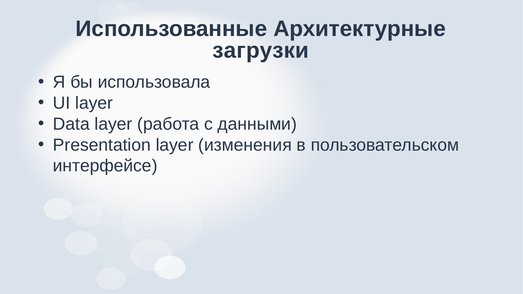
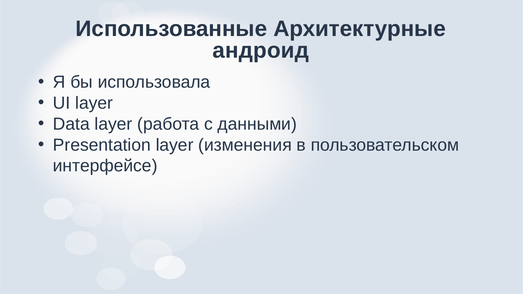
загрузки: загрузки -> андроид (261, 50)
